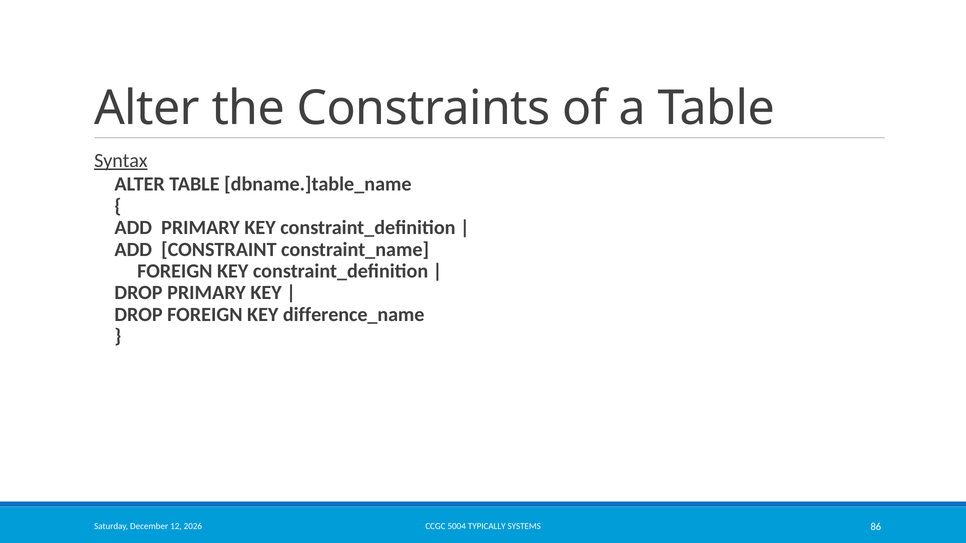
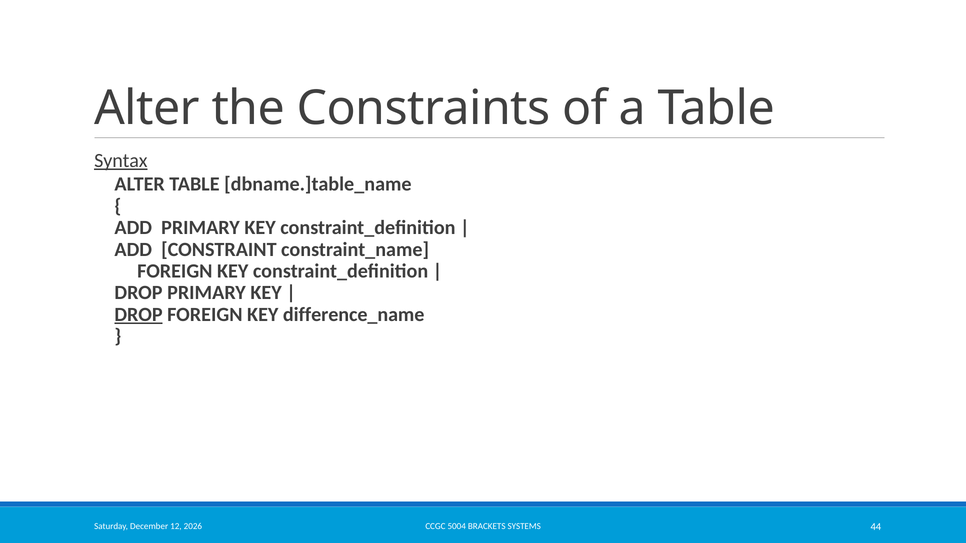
DROP underline: none -> present (139, 315)
TYPICALLY: TYPICALLY -> BRACKETS (487, 527)
86: 86 -> 44 (876, 527)
